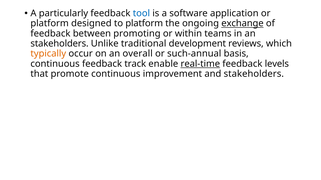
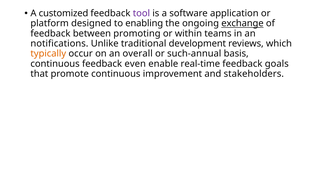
particularly: particularly -> customized (64, 13)
tool colour: blue -> purple (141, 13)
to platform: platform -> enabling (144, 23)
stakeholders: stakeholders -> notifications (59, 44)
track: track -> even (135, 64)
real-time underline: present -> none (200, 64)
levels: levels -> goals (277, 64)
